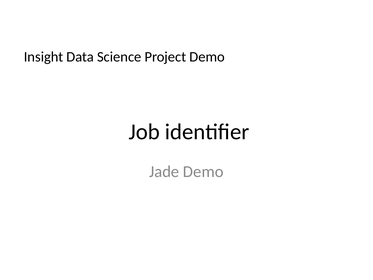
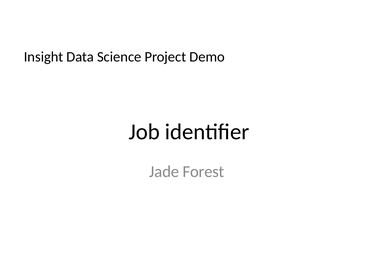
Jade Demo: Demo -> Forest (203, 171)
